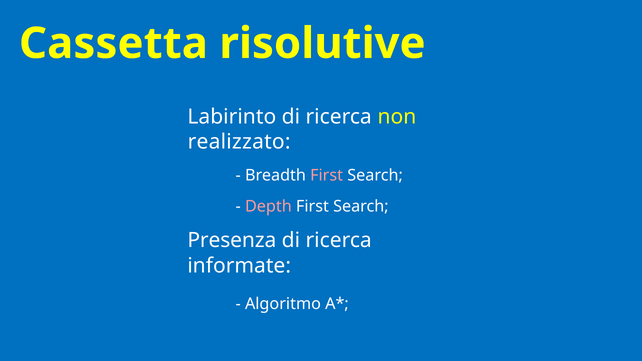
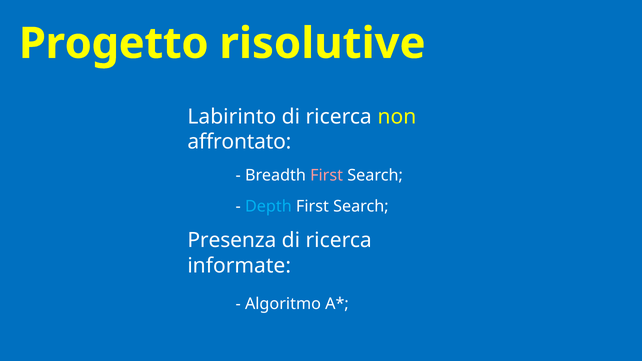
Cassetta: Cassetta -> Progetto (114, 44)
realizzato: realizzato -> affrontato (239, 142)
Depth colour: pink -> light blue (268, 206)
